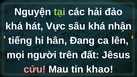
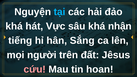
tại colour: light green -> light blue (60, 12)
Đang: Đang -> Sắng (82, 41)
khao: khao -> hoan (100, 69)
